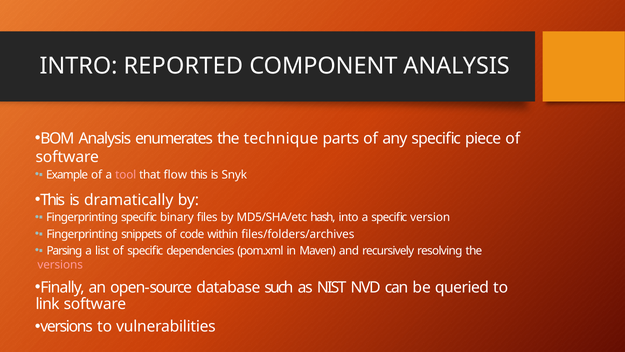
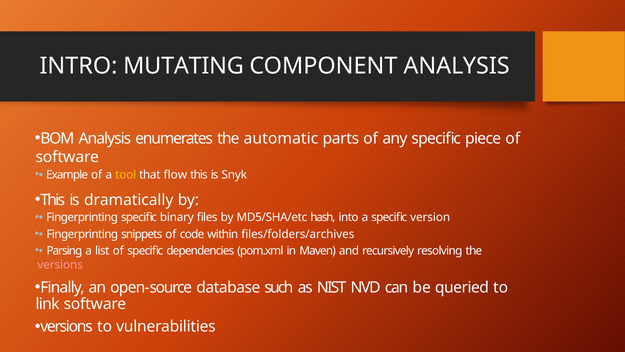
REPORTED: REPORTED -> MUTATING (184, 66)
technique: technique -> automatic (281, 138)
tool colour: pink -> yellow (126, 175)
